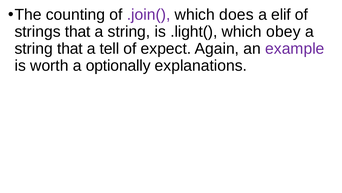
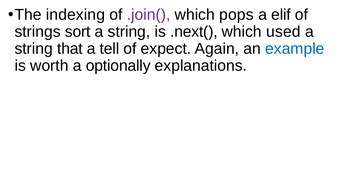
counting: counting -> indexing (75, 15)
does: does -> pops (236, 15)
strings that: that -> sort (78, 32)
.light(: .light( -> .next( (194, 32)
obey: obey -> used (283, 32)
example colour: purple -> blue (295, 49)
